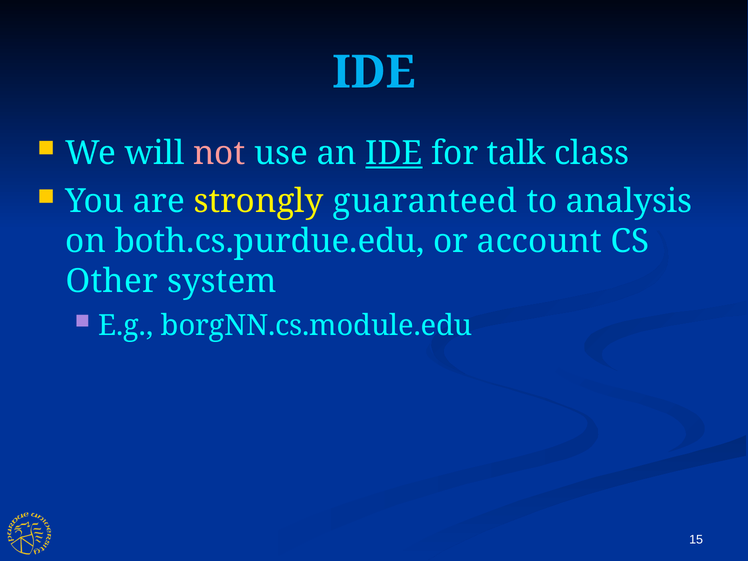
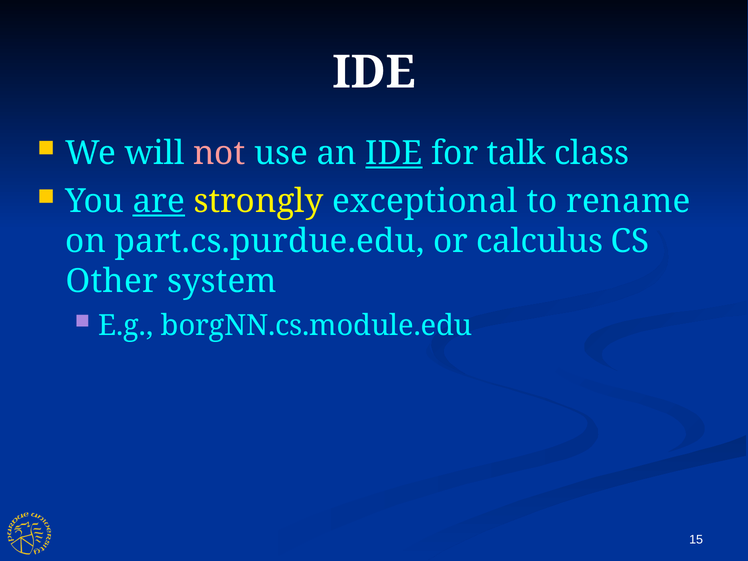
IDE colour: light blue -> white (374, 72)
are underline: none -> present (159, 201)
guaranteed: guaranteed -> exceptional (425, 201)
analysis: analysis -> rename (629, 201)
both.cs.purdue.edu: both.cs.purdue.edu -> part.cs.purdue.edu (270, 241)
account: account -> calculus (540, 241)
